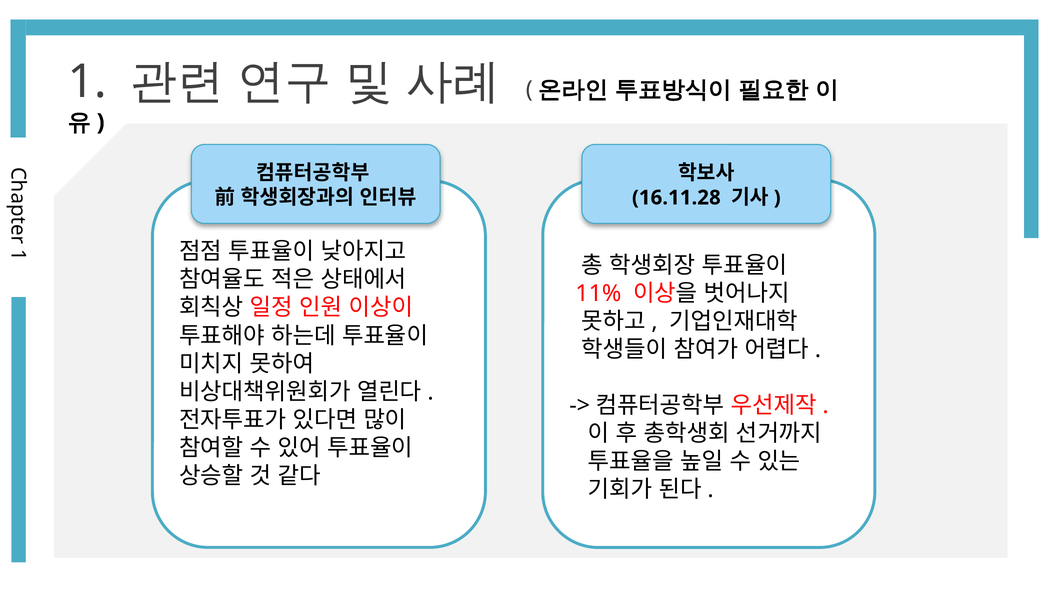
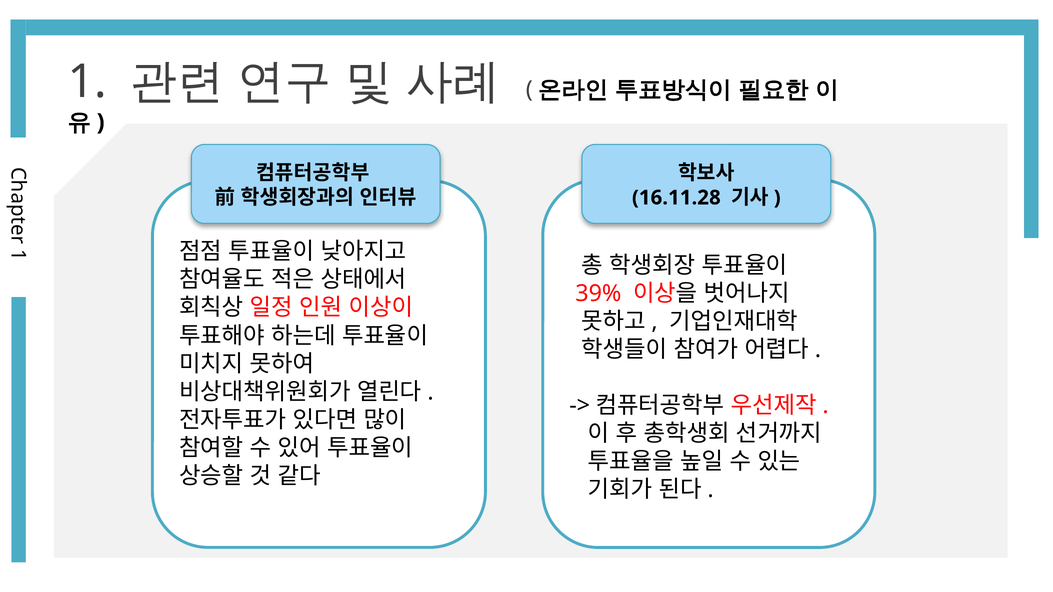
11%: 11% -> 39% (598, 294)
